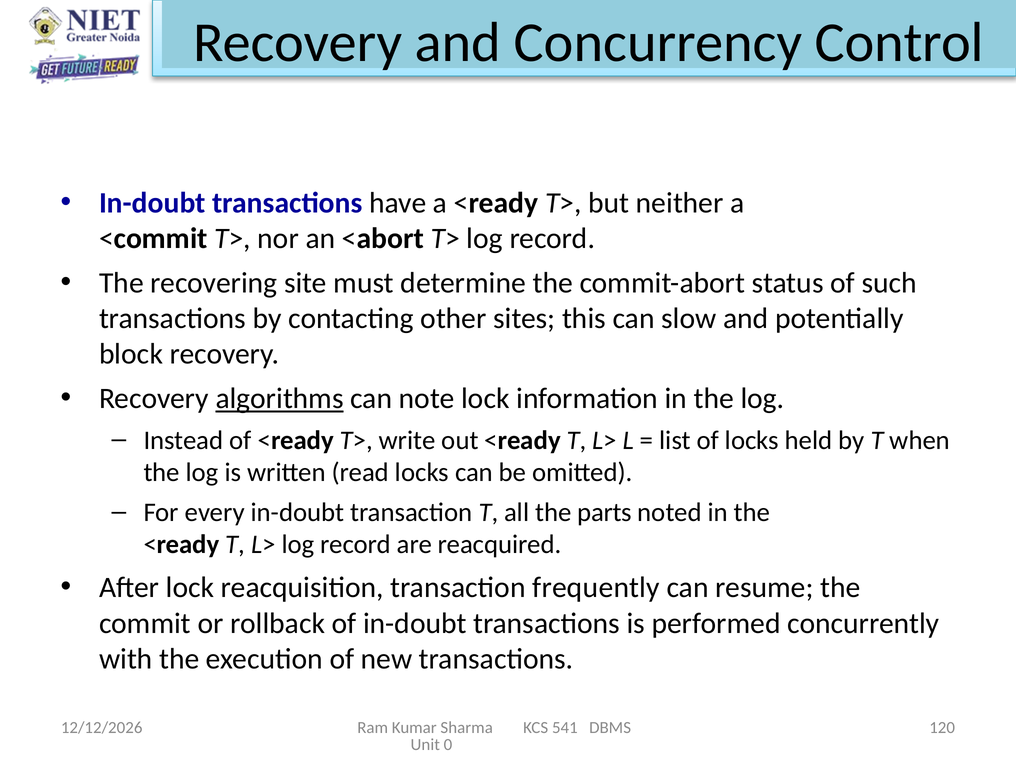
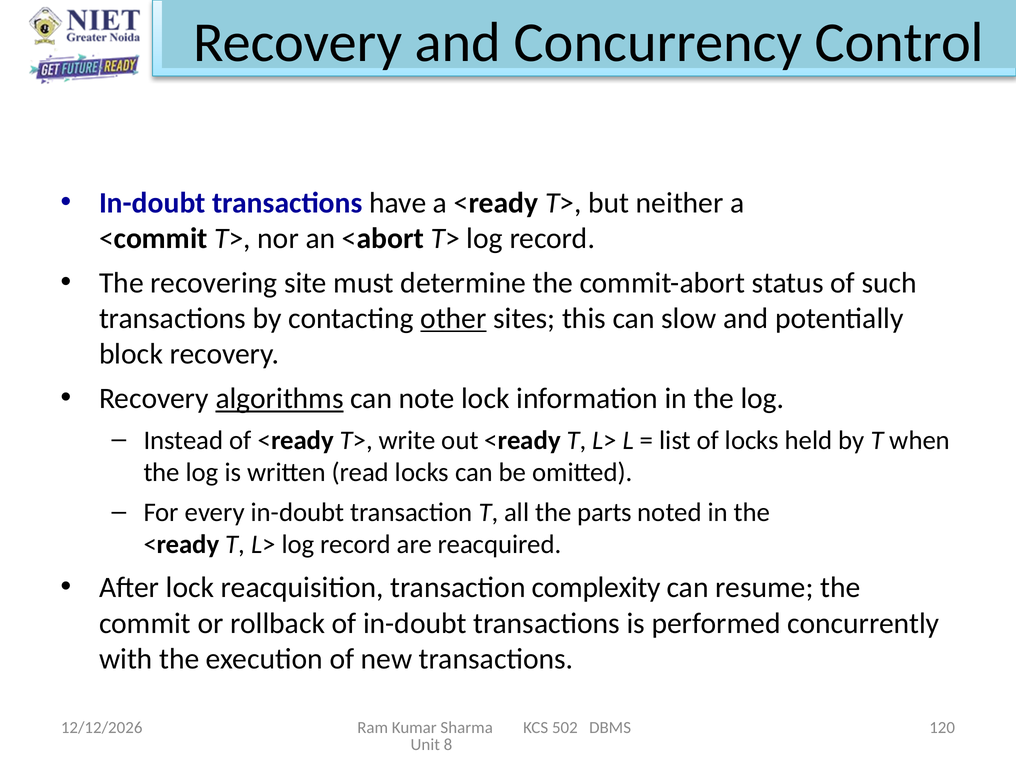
other underline: none -> present (453, 318)
frequently: frequently -> complexity (596, 588)
541: 541 -> 502 (565, 728)
0: 0 -> 8 (448, 744)
